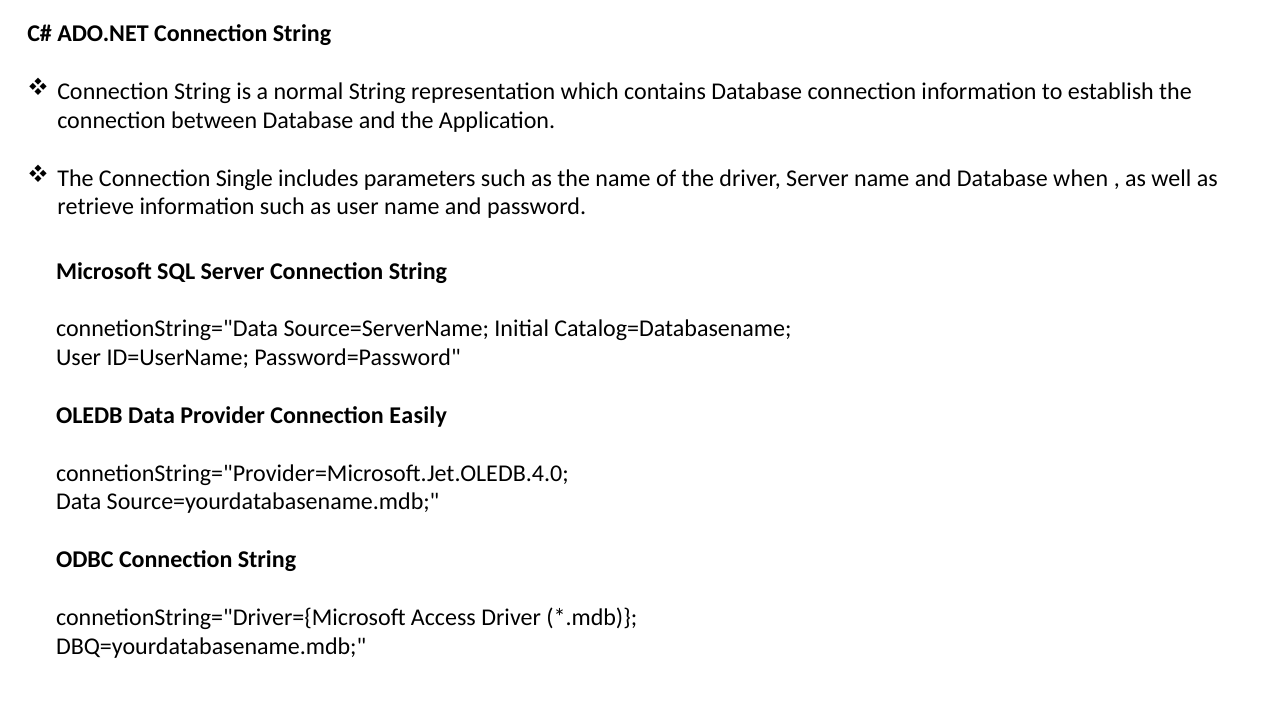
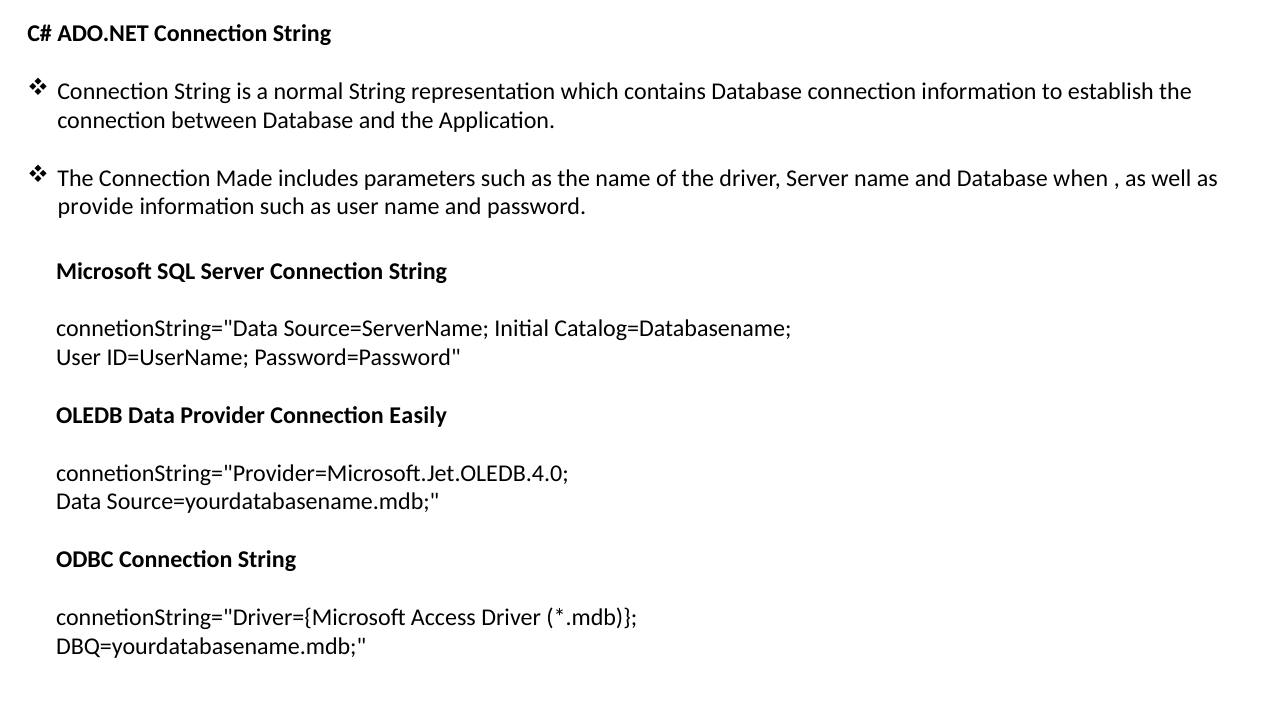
Single: Single -> Made (244, 178)
retrieve: retrieve -> provide (96, 207)
